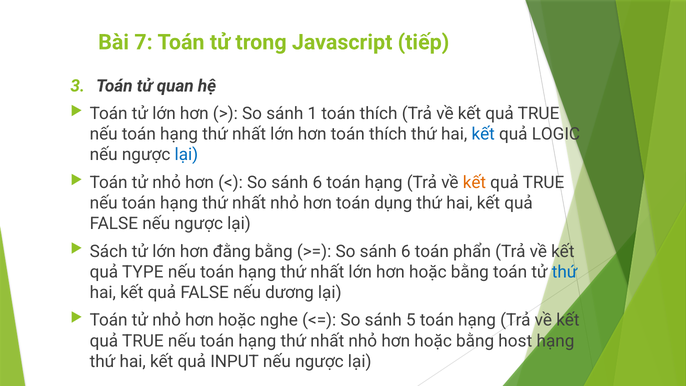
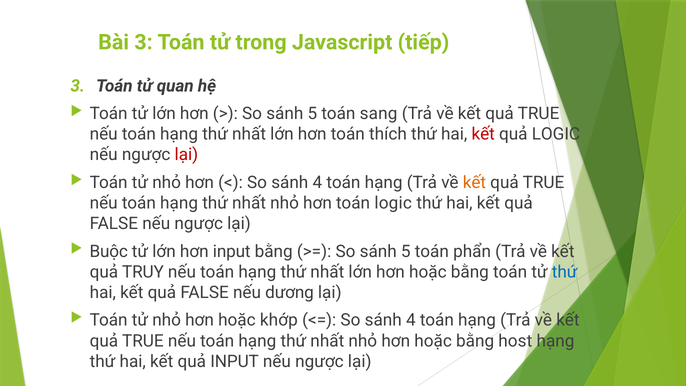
Bài 7: 7 -> 3 (143, 42)
1: 1 -> 5 (312, 114)
thích: thích -> sang (379, 114)
kết colour: blue -> red (483, 134)
lại colour: blue -> red (186, 155)
6: 6 -> 4 (317, 182)
toán dụng: dụng -> logic (393, 203)
Sách: Sách -> Buộc (109, 251)
hơn đằng: đằng -> input (232, 251)
6: 6 -> 5 (406, 251)
TYPE: TYPE -> TRUY (143, 272)
nghe: nghe -> khớp (279, 320)
5: 5 -> 4 (411, 320)
